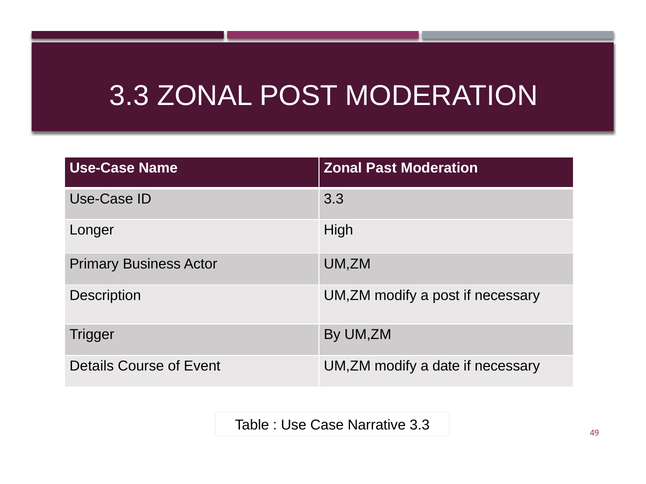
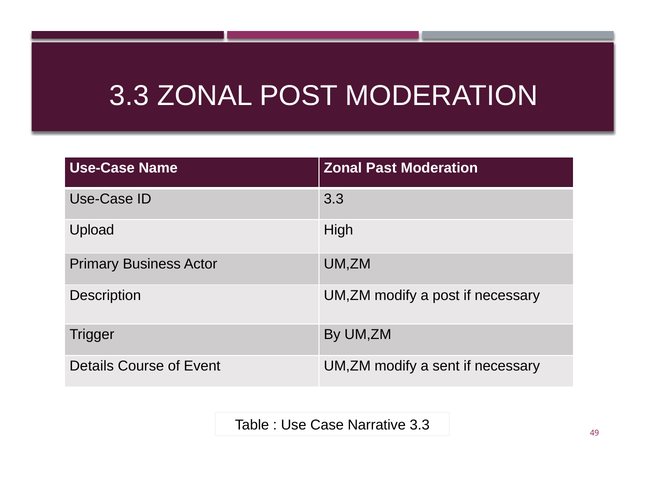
Longer: Longer -> Upload (92, 230)
date: date -> sent (446, 367)
